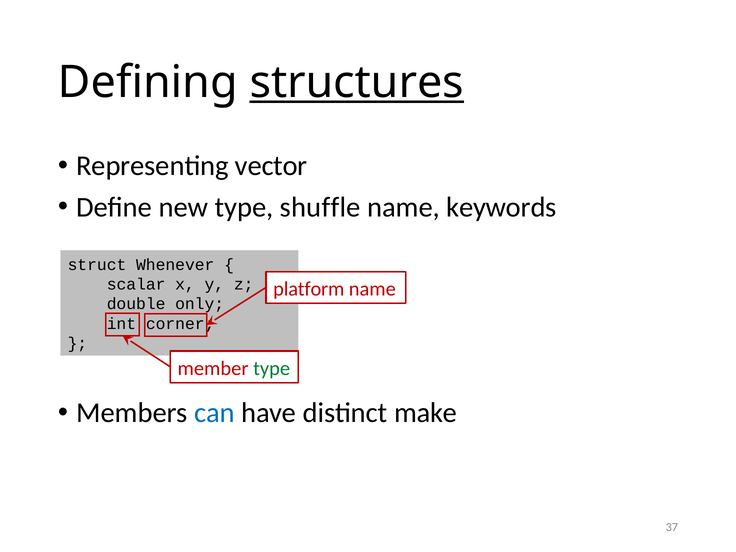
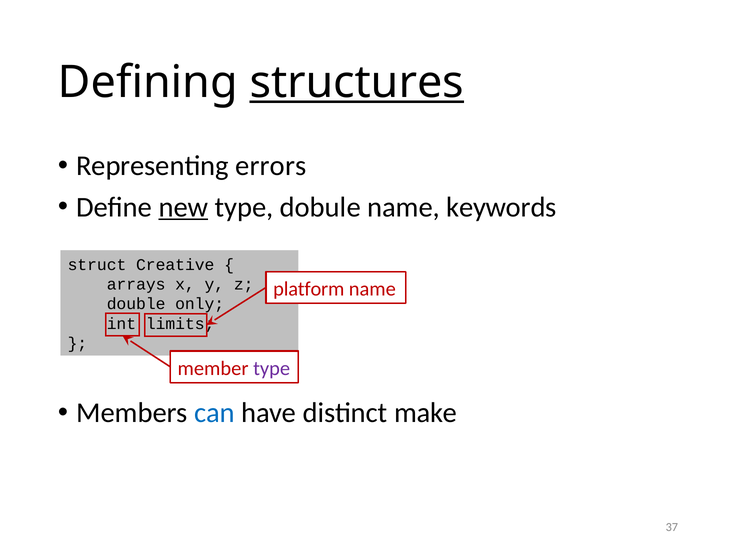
vector: vector -> errors (271, 166)
new underline: none -> present (183, 207)
shuffle: shuffle -> dobule (320, 207)
Whenever: Whenever -> Creative (175, 265)
scalar: scalar -> arrays (136, 284)
corner: corner -> limits (180, 324)
type colour: green -> purple (272, 368)
